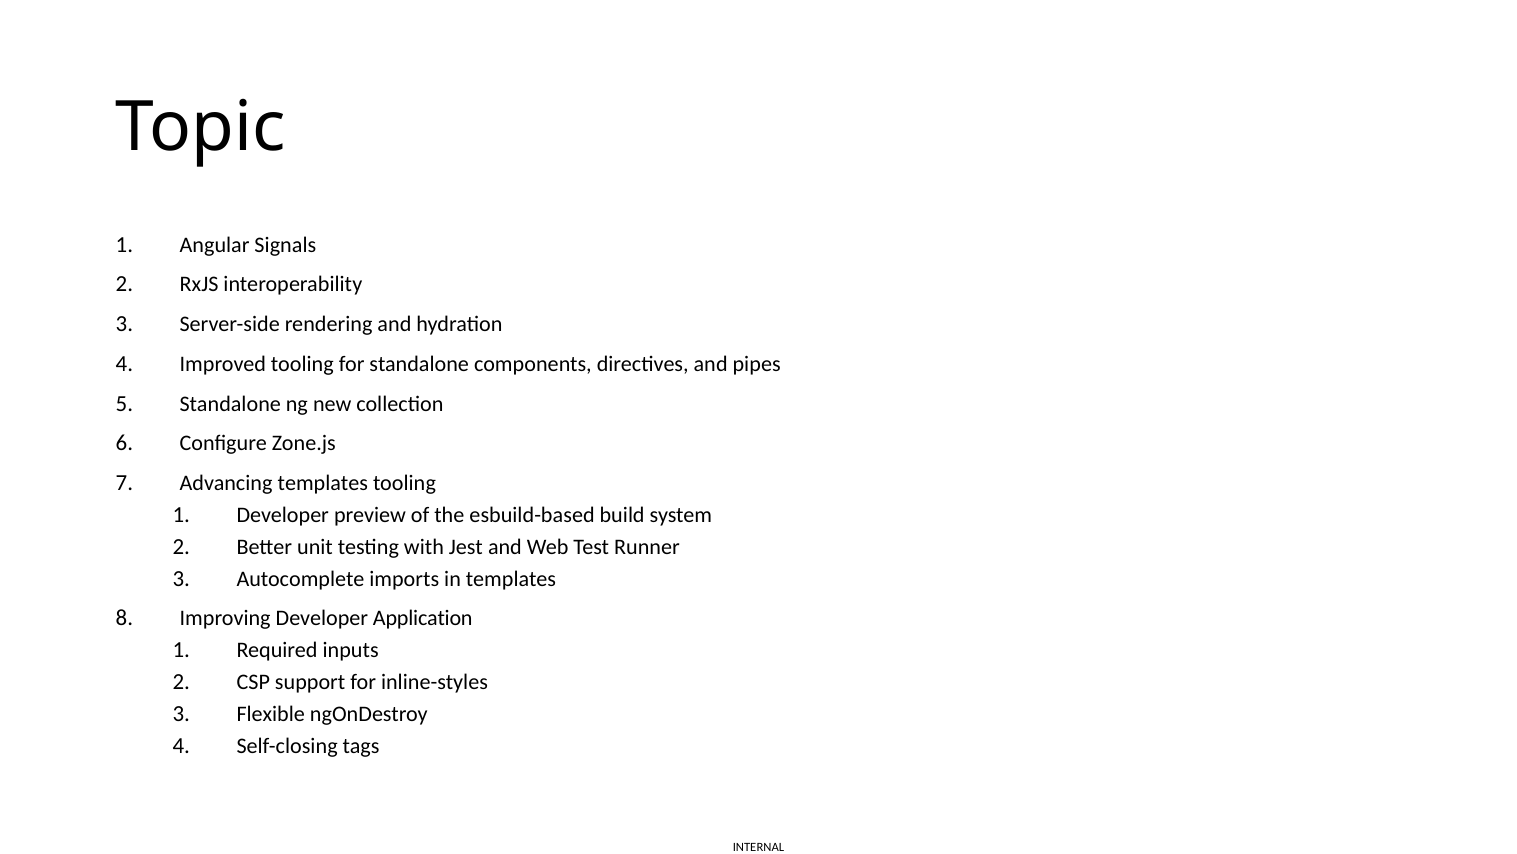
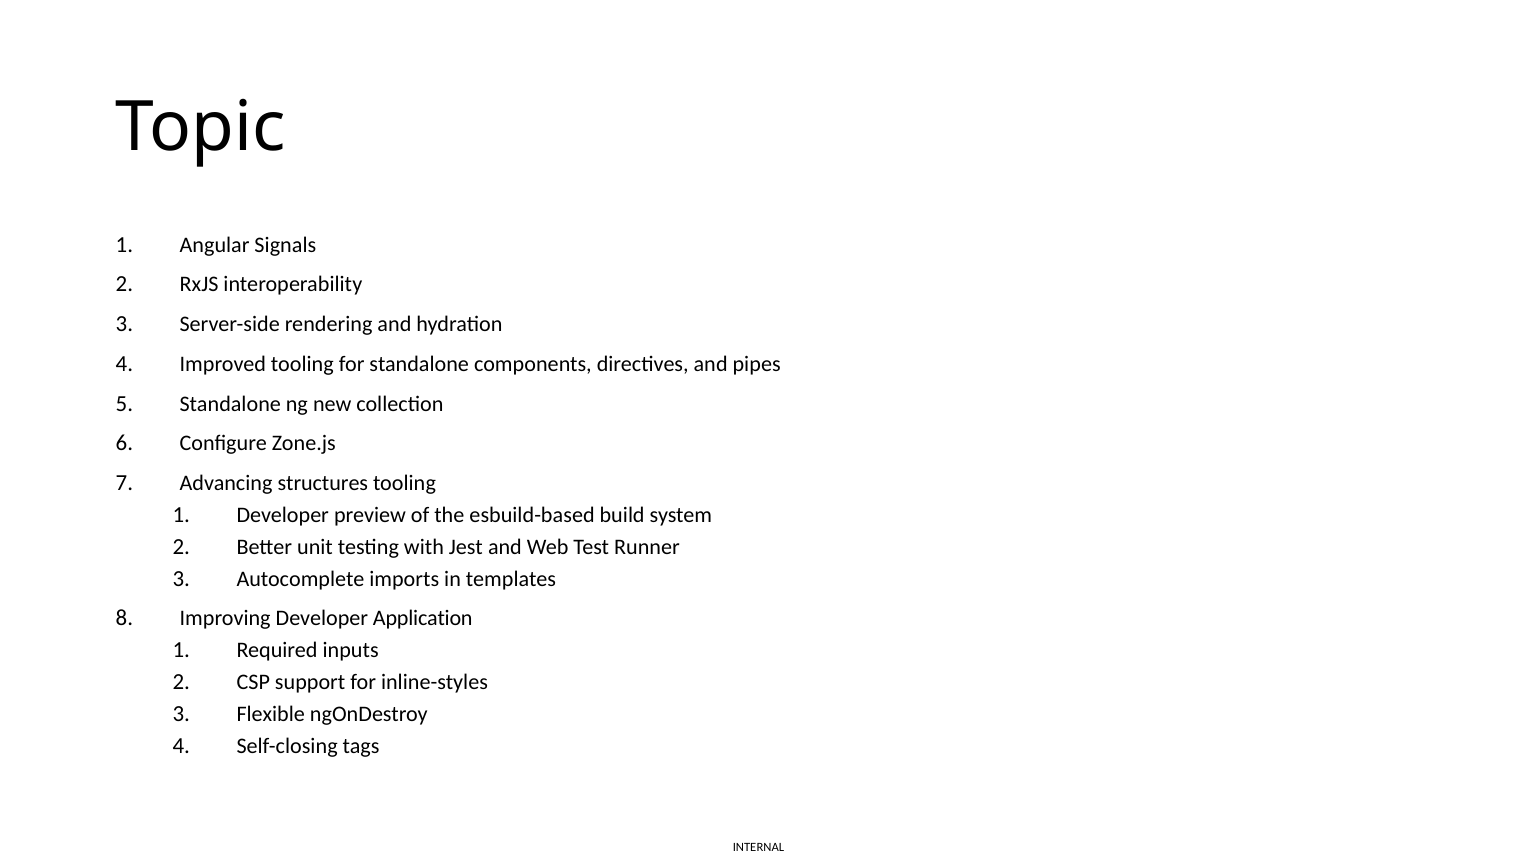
Advancing templates: templates -> structures (323, 483)
